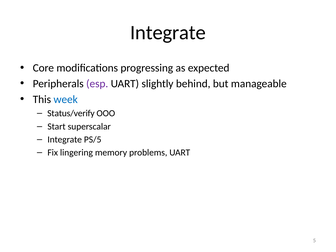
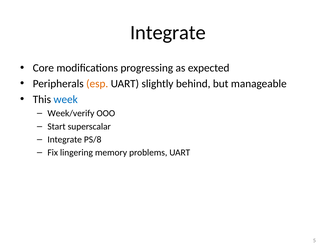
esp colour: purple -> orange (97, 84)
Status/verify: Status/verify -> Week/verify (71, 113)
PS/5: PS/5 -> PS/8 (93, 140)
